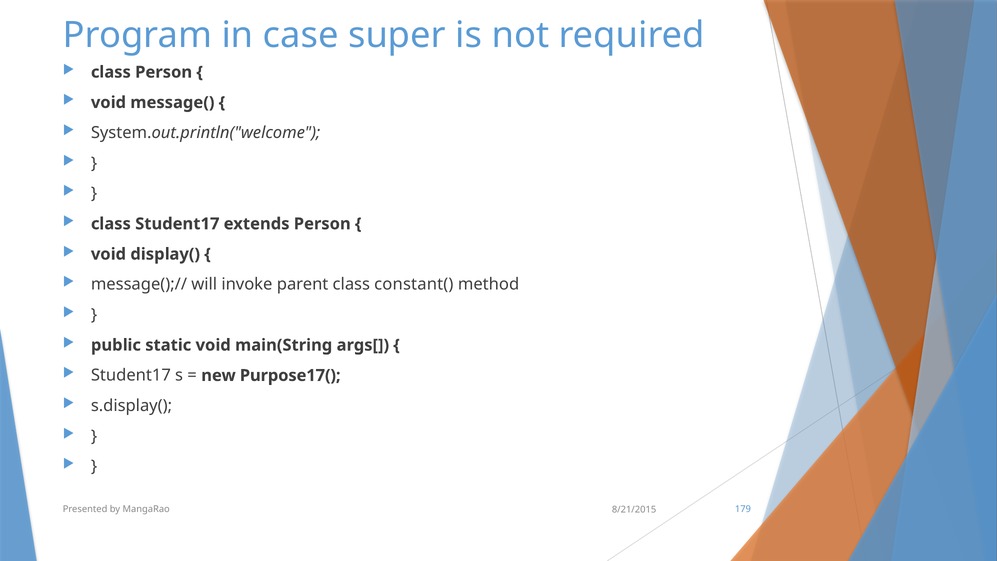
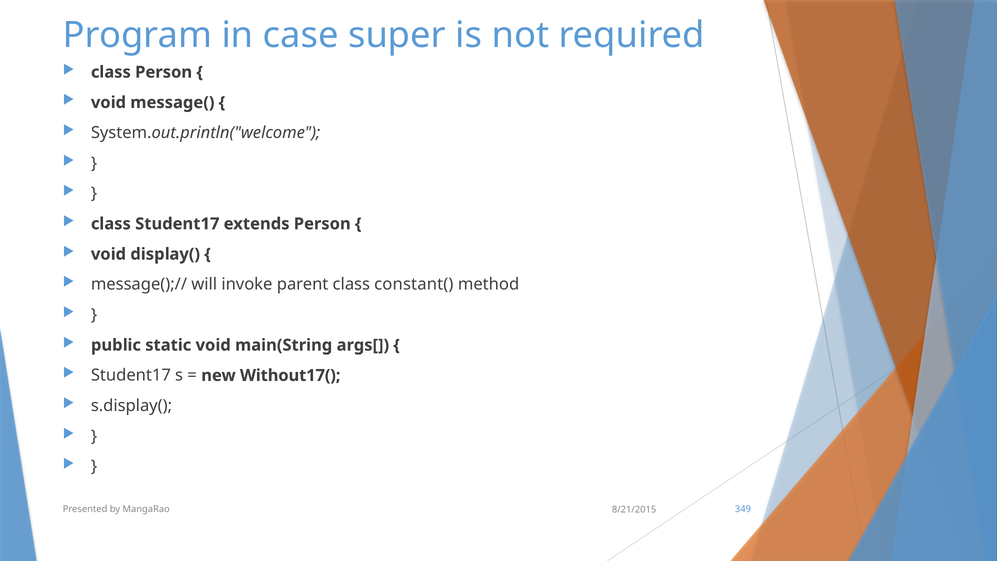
Purpose17(: Purpose17( -> Without17( (290, 375)
179: 179 -> 349 (743, 509)
